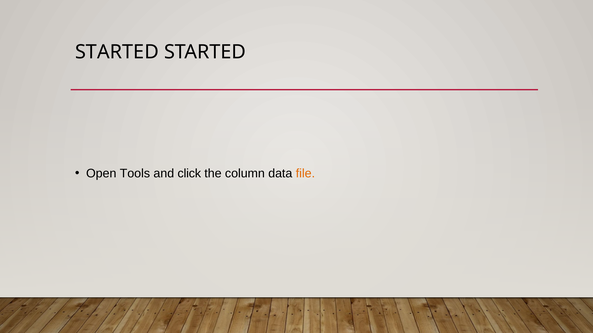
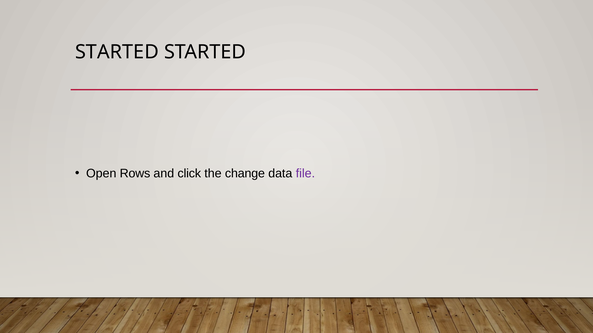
Tools: Tools -> Rows (135, 174)
column: column -> change (245, 174)
file colour: orange -> purple (305, 174)
